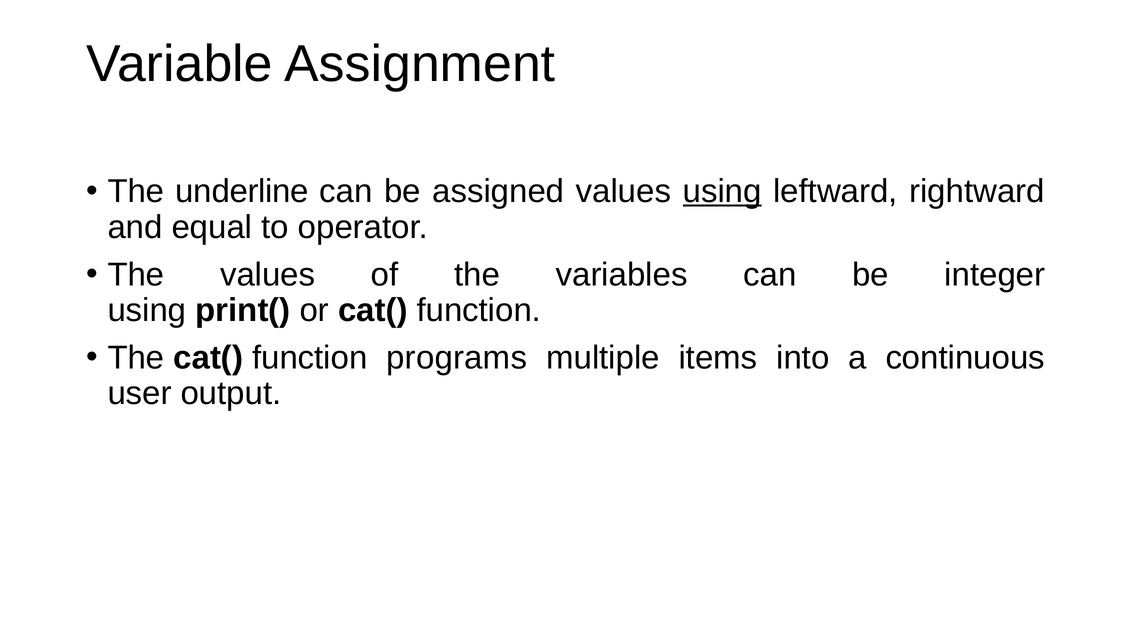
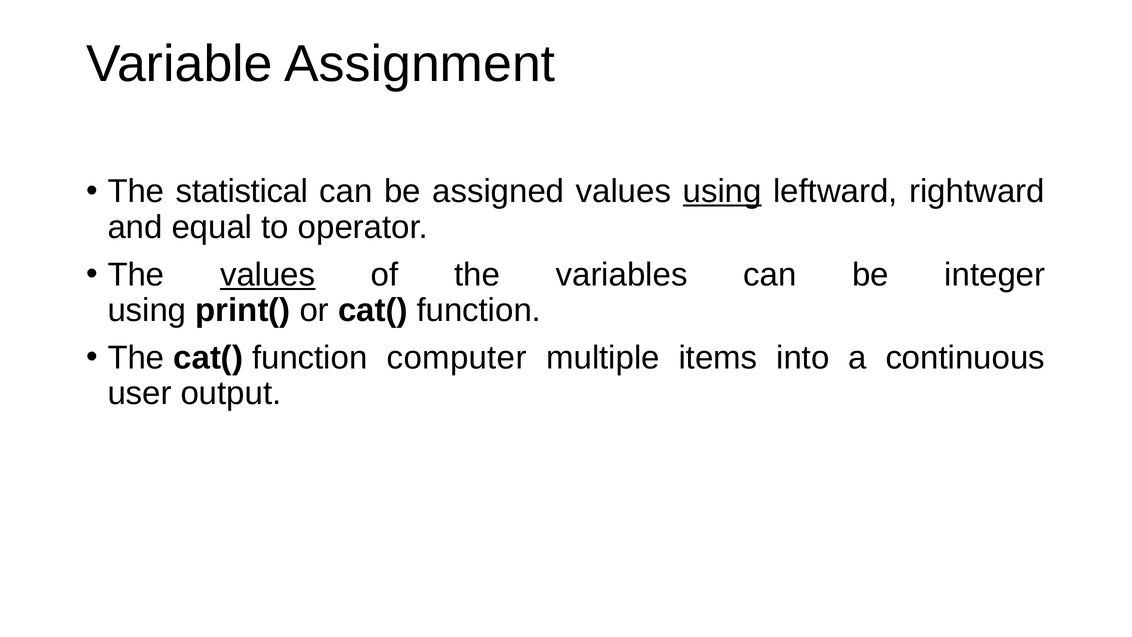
underline: underline -> statistical (242, 191)
values underline: none -> present (268, 275)
programs: programs -> computer (457, 358)
